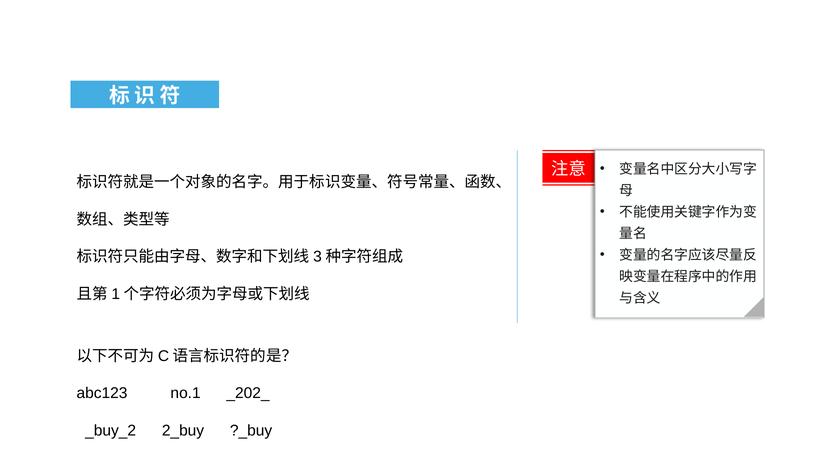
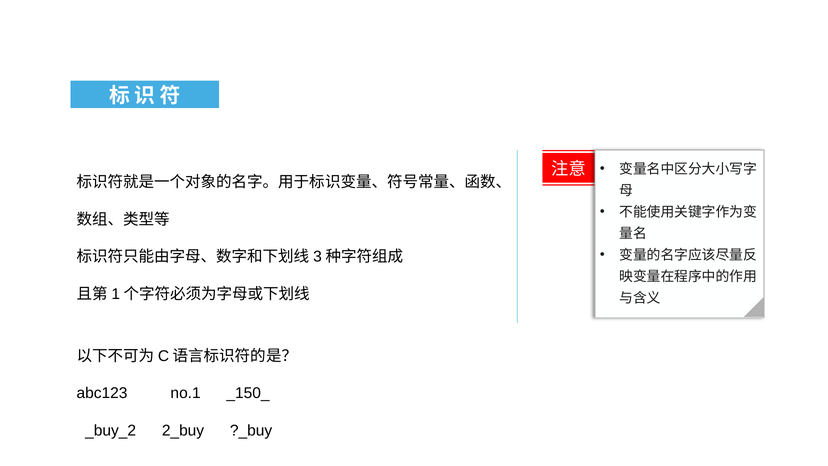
_202_: _202_ -> _150_ (248, 393)
